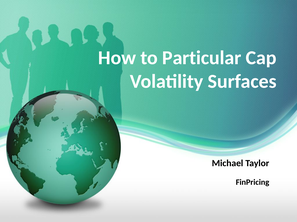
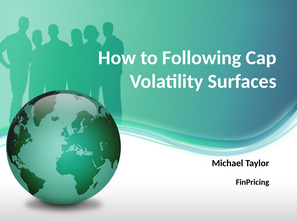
Particular: Particular -> Following (202, 58)
